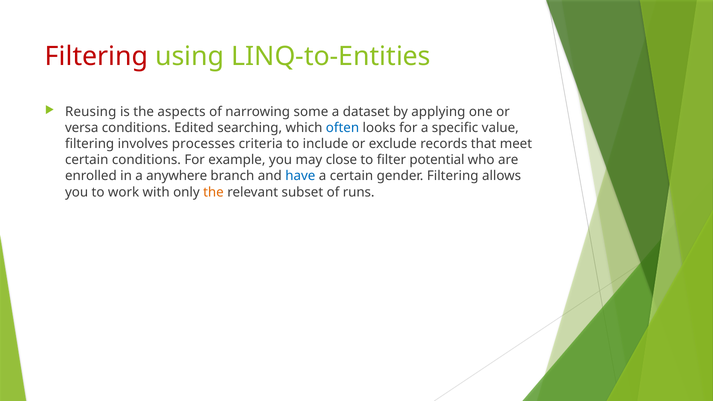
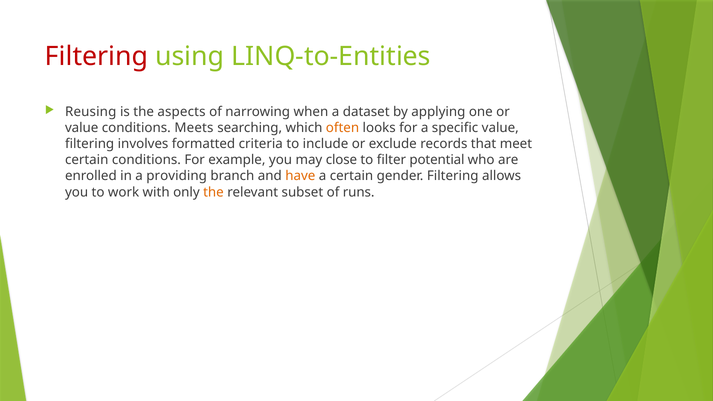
some: some -> when (311, 112)
versa: versa -> value (82, 128)
Edited: Edited -> Meets (194, 128)
often colour: blue -> orange (343, 128)
processes: processes -> formatted (204, 144)
anywhere: anywhere -> providing (177, 176)
have colour: blue -> orange (300, 176)
